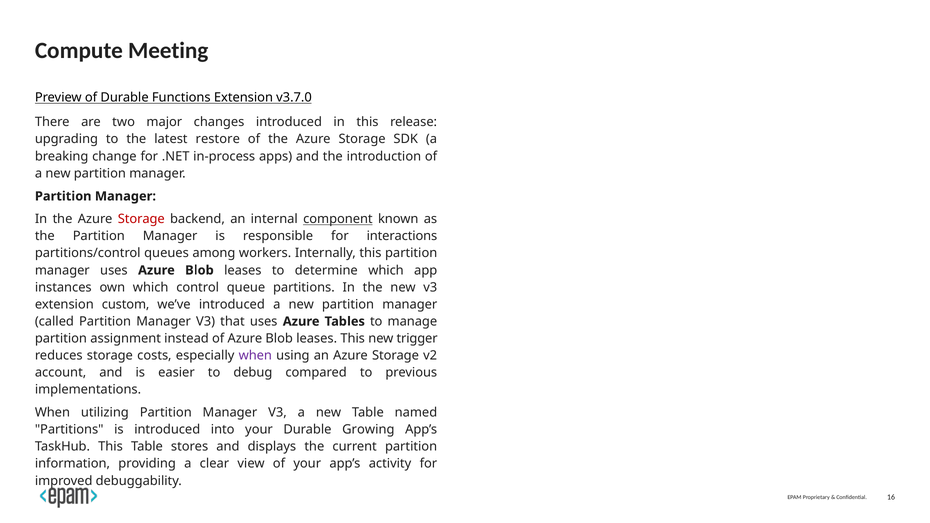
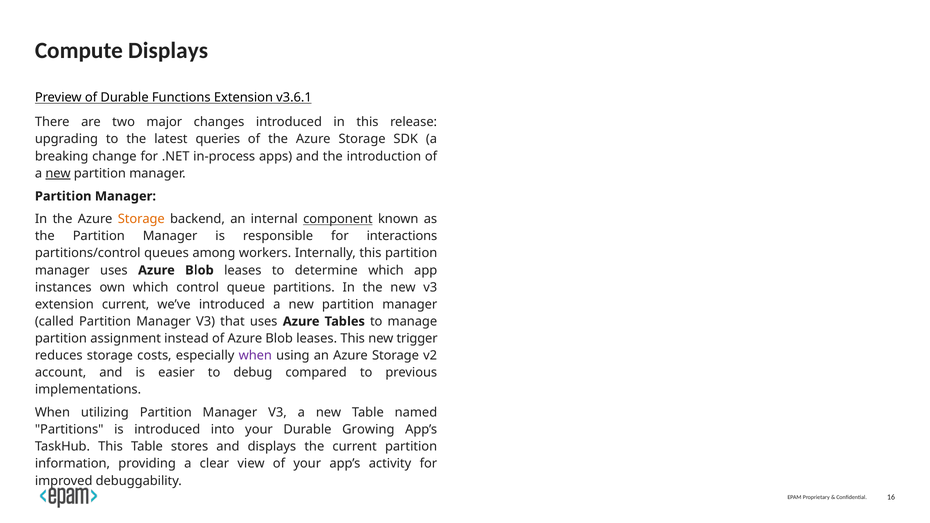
Compute Meeting: Meeting -> Displays (168, 50)
v3.7.0: v3.7.0 -> v3.6.1 (294, 97)
restore: restore -> queries (218, 139)
new underline: none -> present (58, 173)
Storage colour: red -> orange (141, 219)
extension custom: custom -> current (126, 304)
